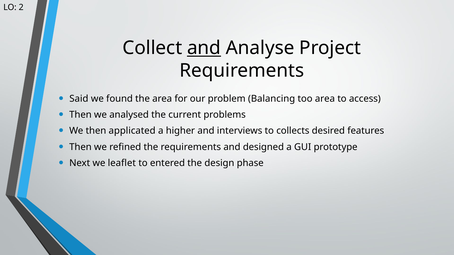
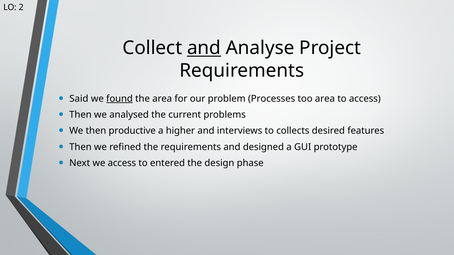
found underline: none -> present (120, 99)
Balancing: Balancing -> Processes (272, 99)
applicated: applicated -> productive (132, 131)
we leaflet: leaflet -> access (122, 163)
